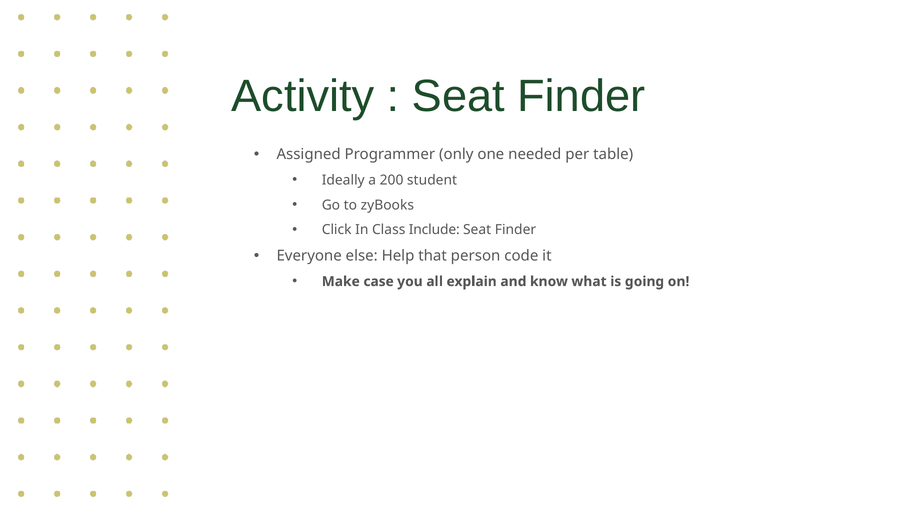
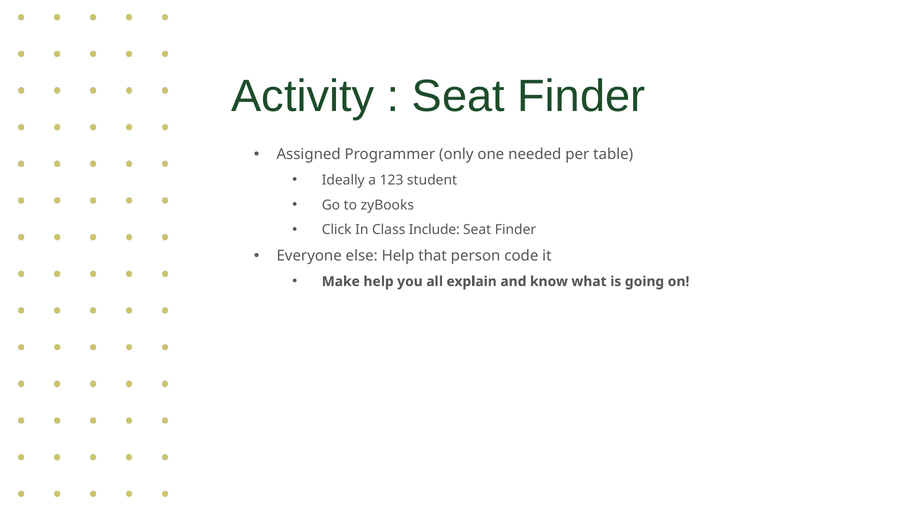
200: 200 -> 123 (392, 180)
Make case: case -> help (379, 281)
